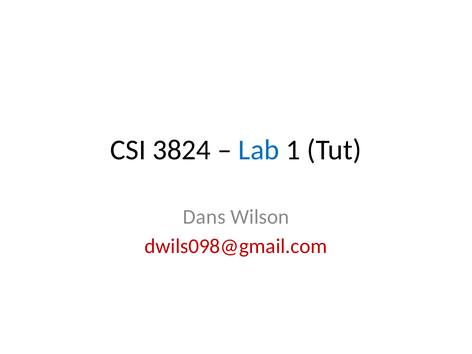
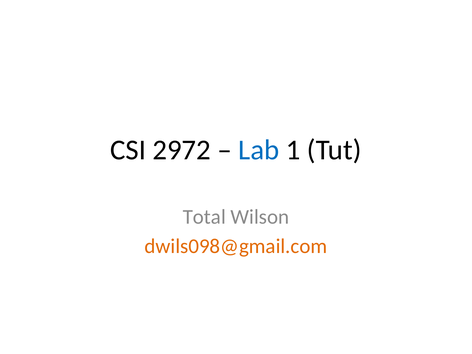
3824: 3824 -> 2972 (182, 150)
Dans: Dans -> Total (204, 217)
dwils098@gmail.com colour: red -> orange (236, 246)
